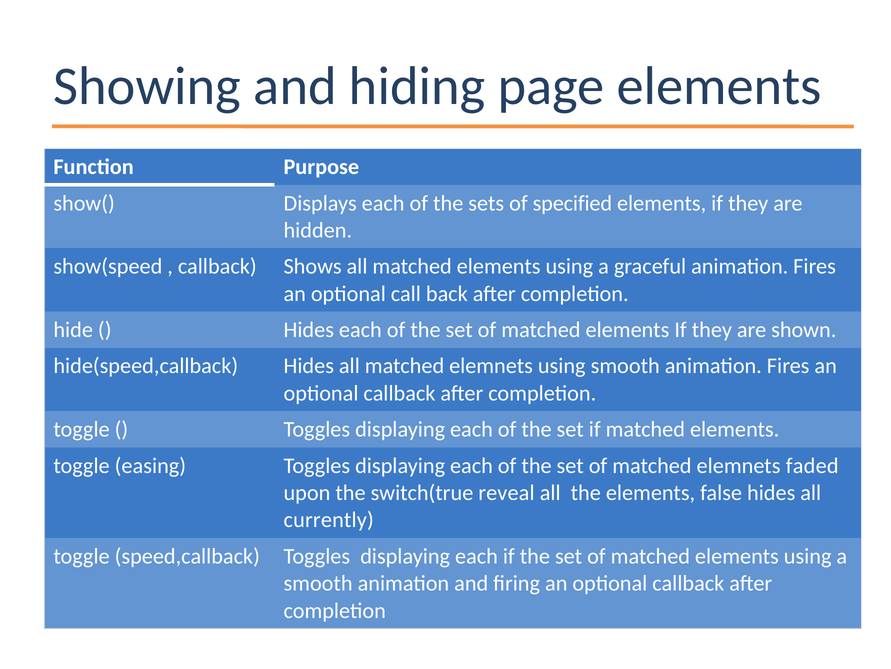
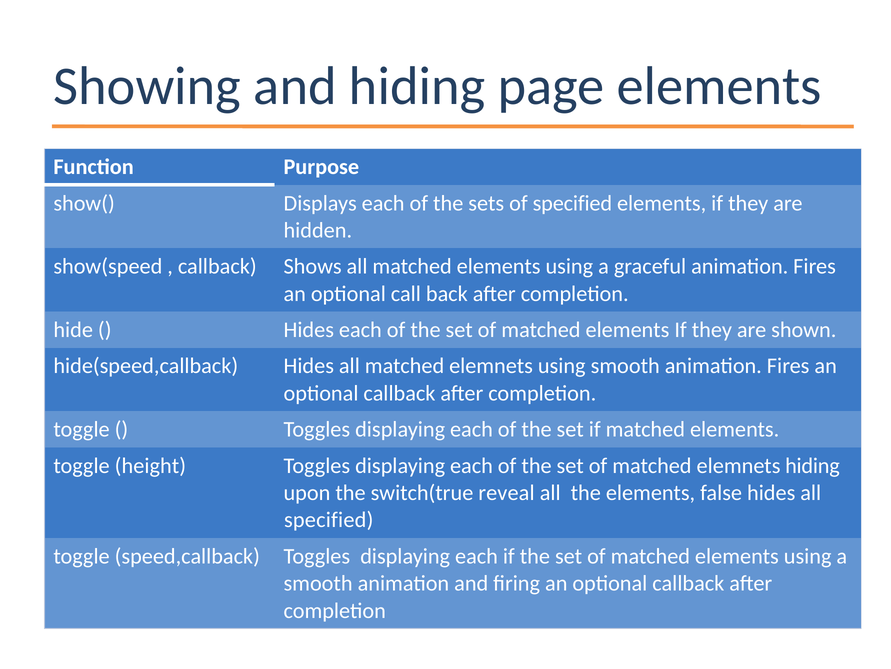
easing: easing -> height (150, 465)
elemnets faded: faded -> hiding (812, 465)
currently: currently -> specified (329, 520)
